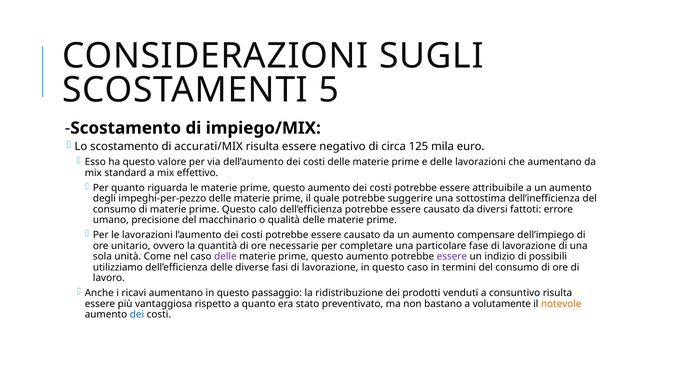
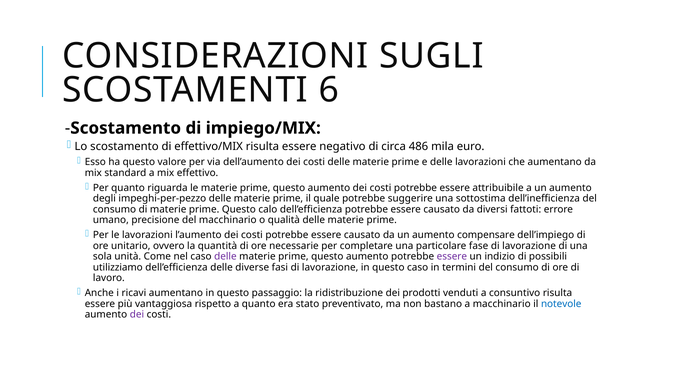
5: 5 -> 6 (329, 90)
accurati/MIX: accurati/MIX -> effettivo/MIX (209, 146)
125: 125 -> 486 (419, 146)
a volutamente: volutamente -> macchinario (502, 304)
notevole colour: orange -> blue (561, 304)
dei colour: blue -> purple (137, 315)
